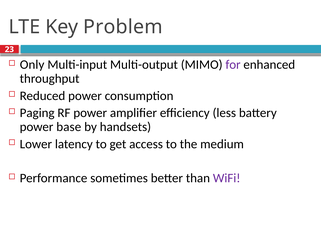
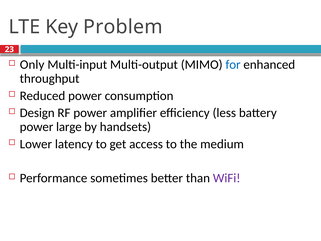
for colour: purple -> blue (233, 65)
Paging: Paging -> Design (37, 113)
base: base -> large (69, 127)
